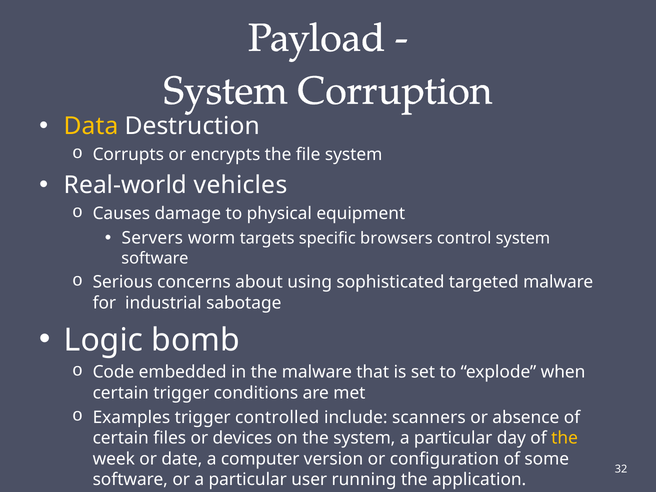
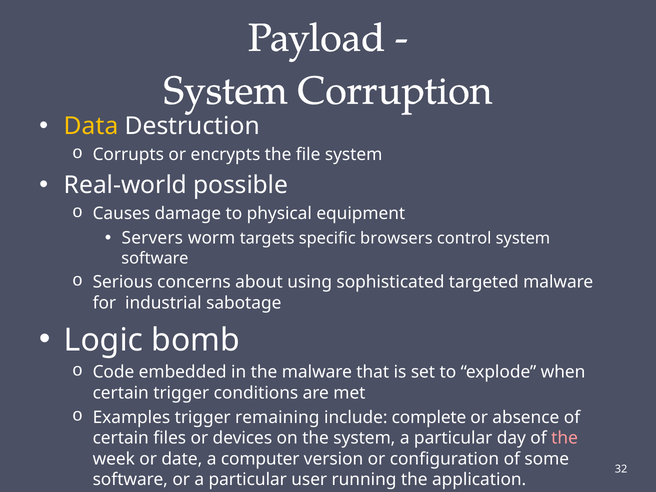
vehicles: vehicles -> possible (241, 185)
controlled: controlled -> remaining (277, 417)
scanners: scanners -> complete (429, 417)
the colour: yellow -> pink (565, 438)
